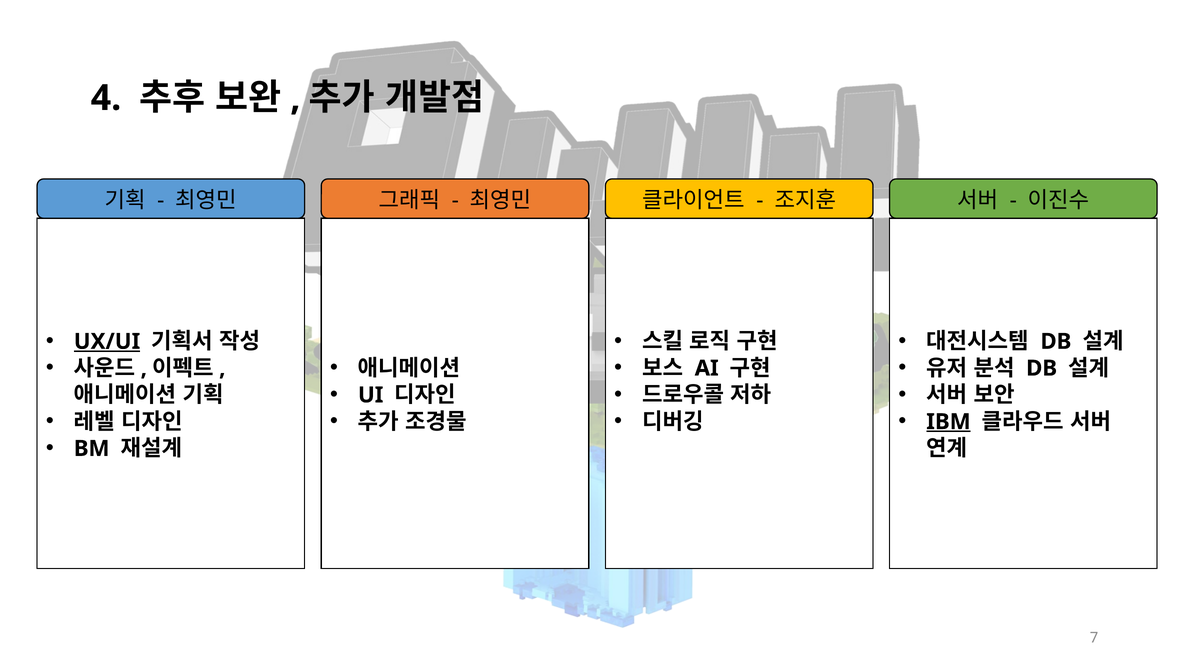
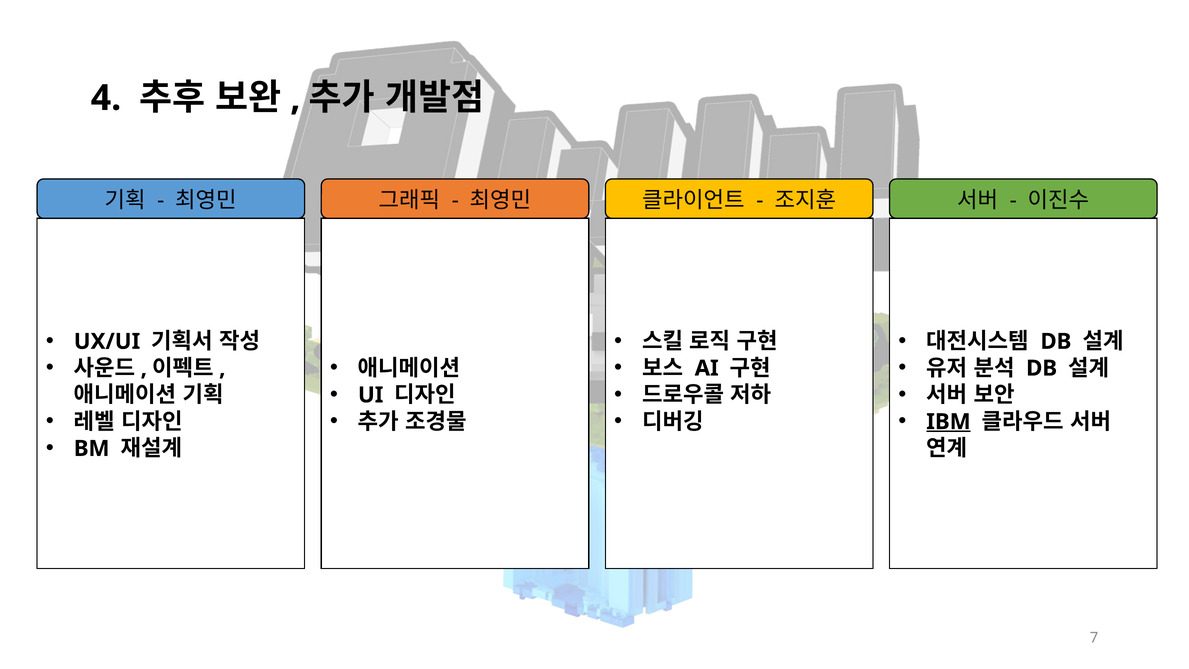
UX/UI underline: present -> none (107, 341)
